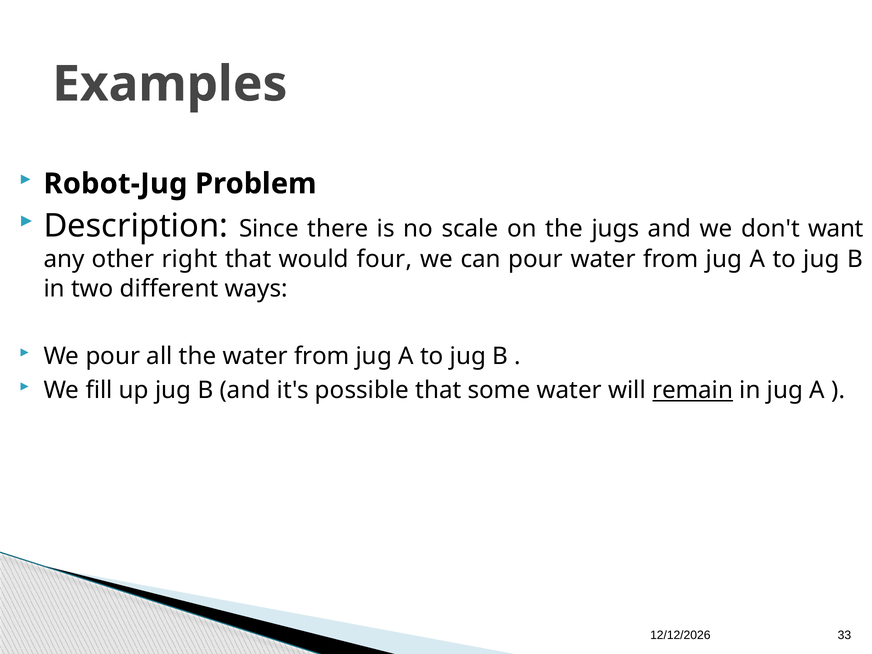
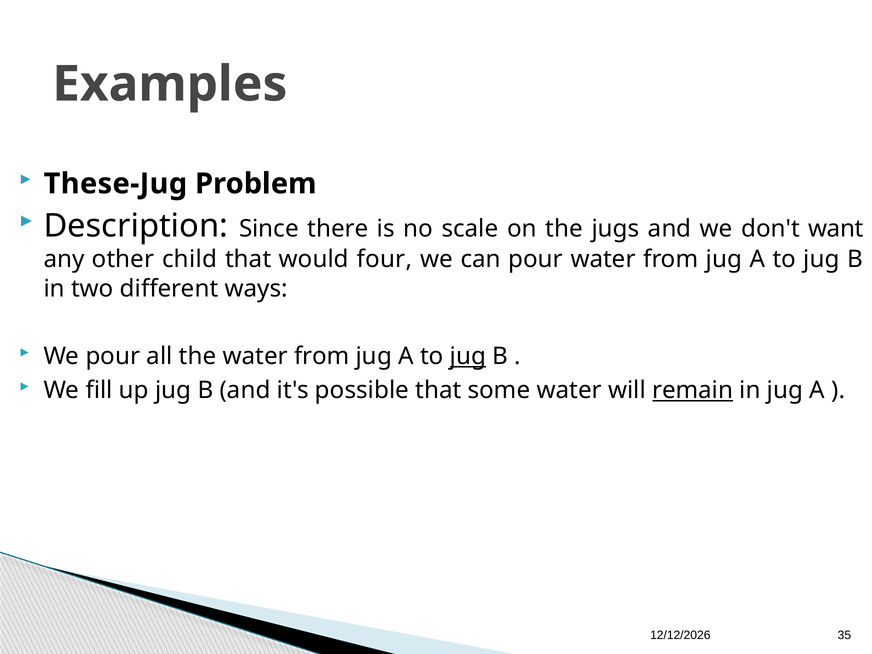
Robot-Jug: Robot-Jug -> These-Jug (115, 184)
right: right -> child (190, 259)
jug underline: none -> present (468, 356)
33: 33 -> 35 (844, 635)
